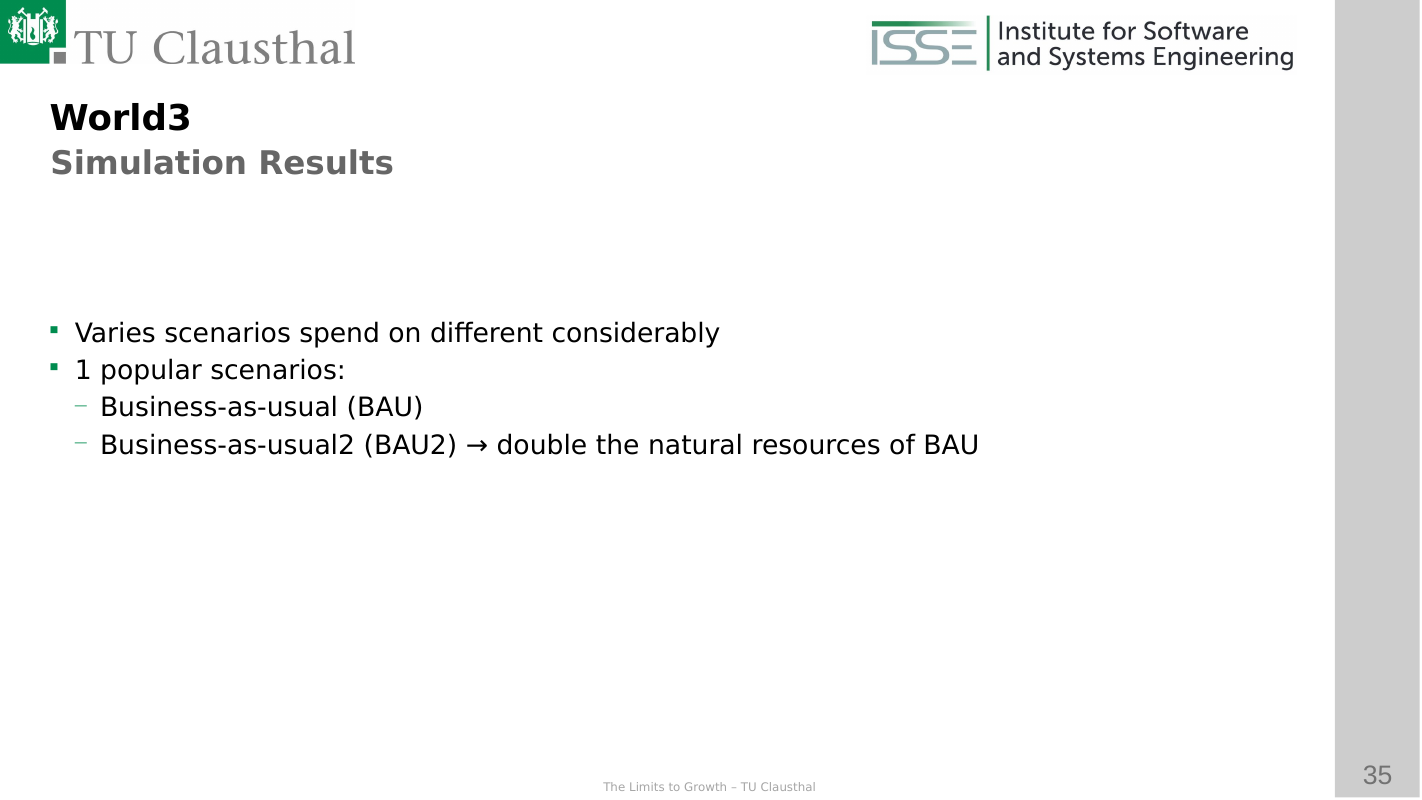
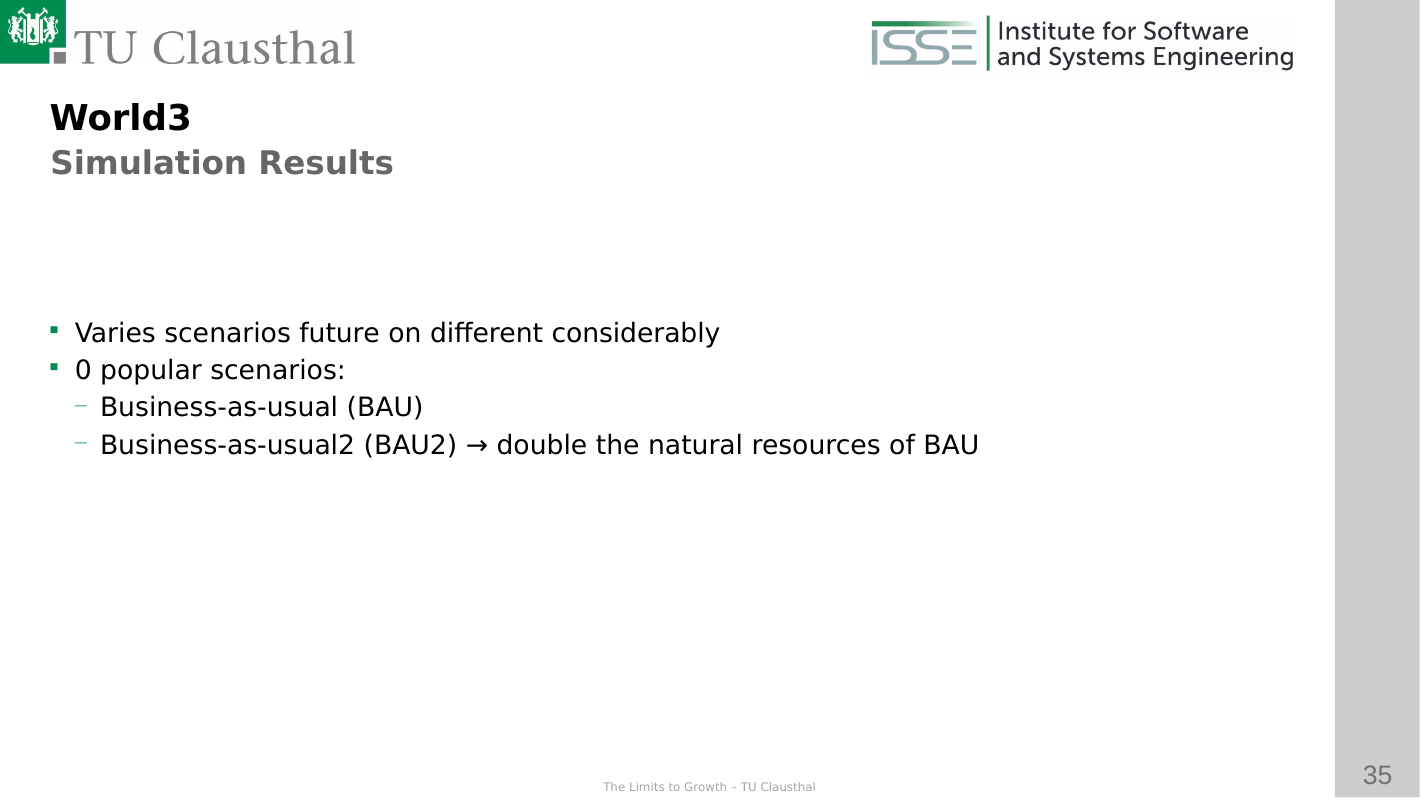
spend: spend -> future (340, 333)
1: 1 -> 0 (83, 371)
